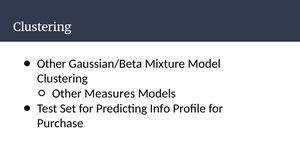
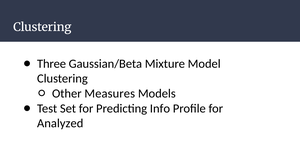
Other: Other -> Three (52, 64)
Purchase: Purchase -> Analyzed (60, 124)
